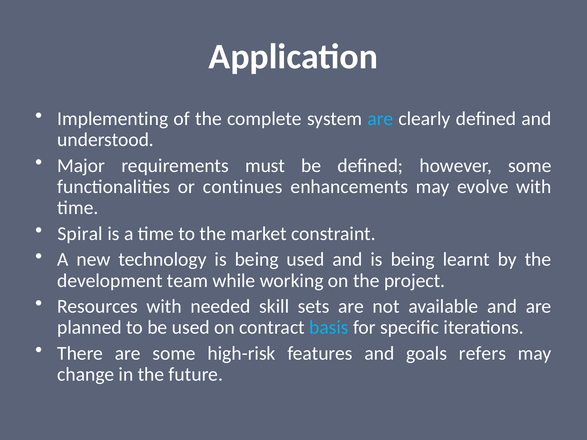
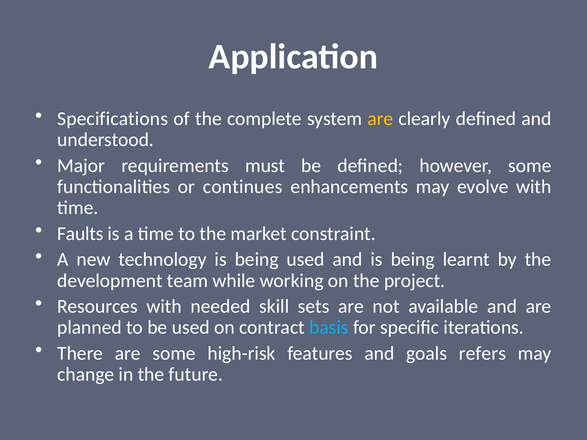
Implementing: Implementing -> Specifications (113, 119)
are colour: light blue -> yellow (380, 119)
Spiral: Spiral -> Faults (80, 234)
